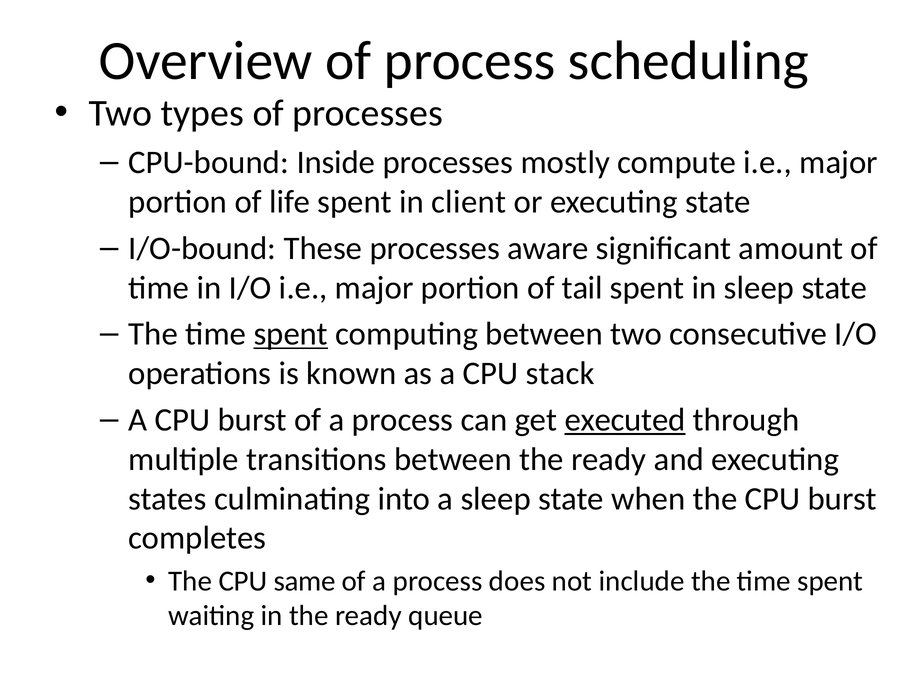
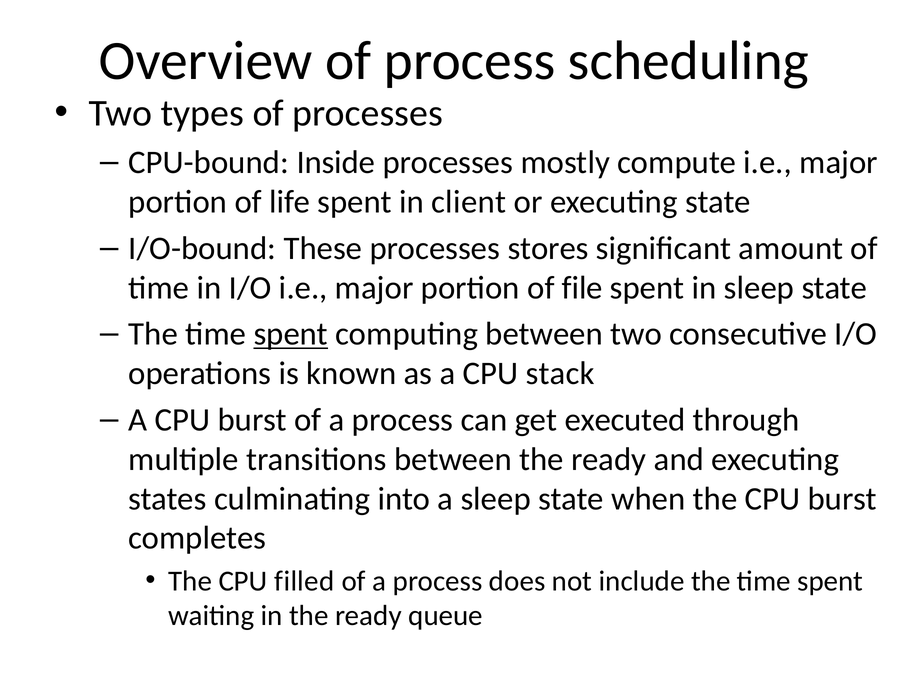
aware: aware -> stores (548, 248)
tail: tail -> file (582, 288)
executed underline: present -> none (625, 420)
same: same -> filled (304, 581)
